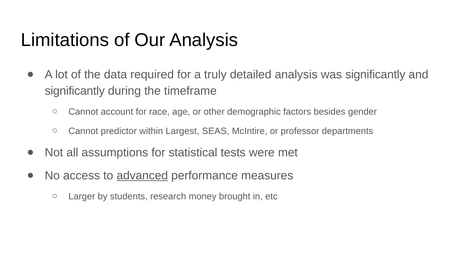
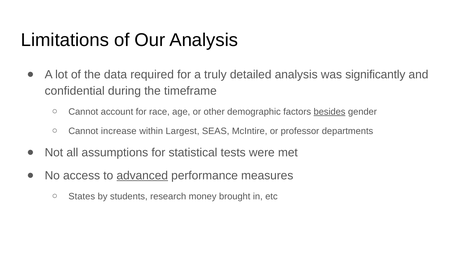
significantly: significantly -> confidential (75, 91)
besides underline: none -> present (330, 112)
predictor: predictor -> increase (119, 131)
Larger: Larger -> States (82, 196)
